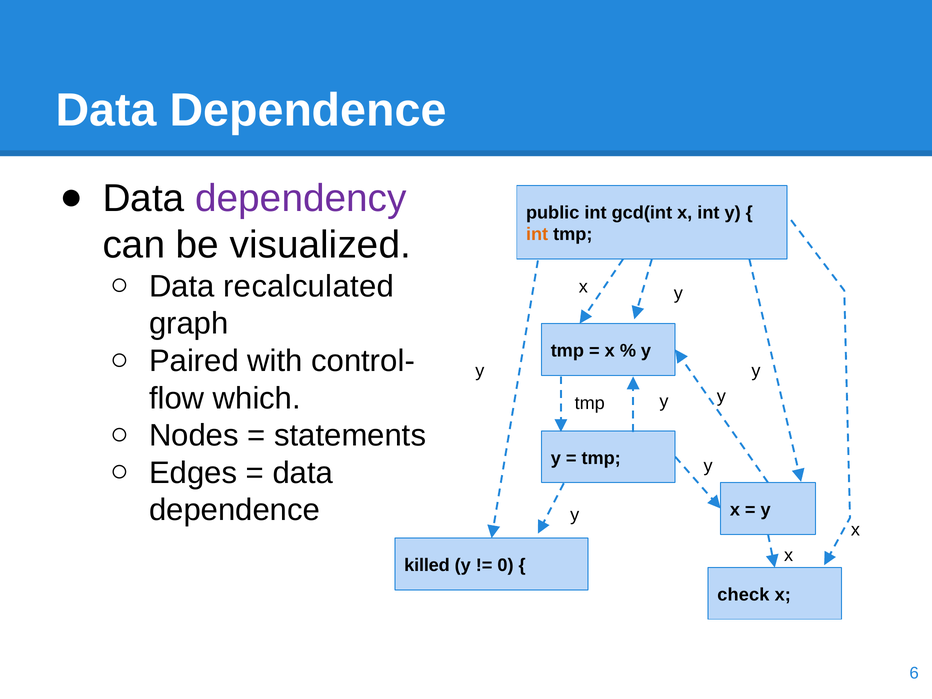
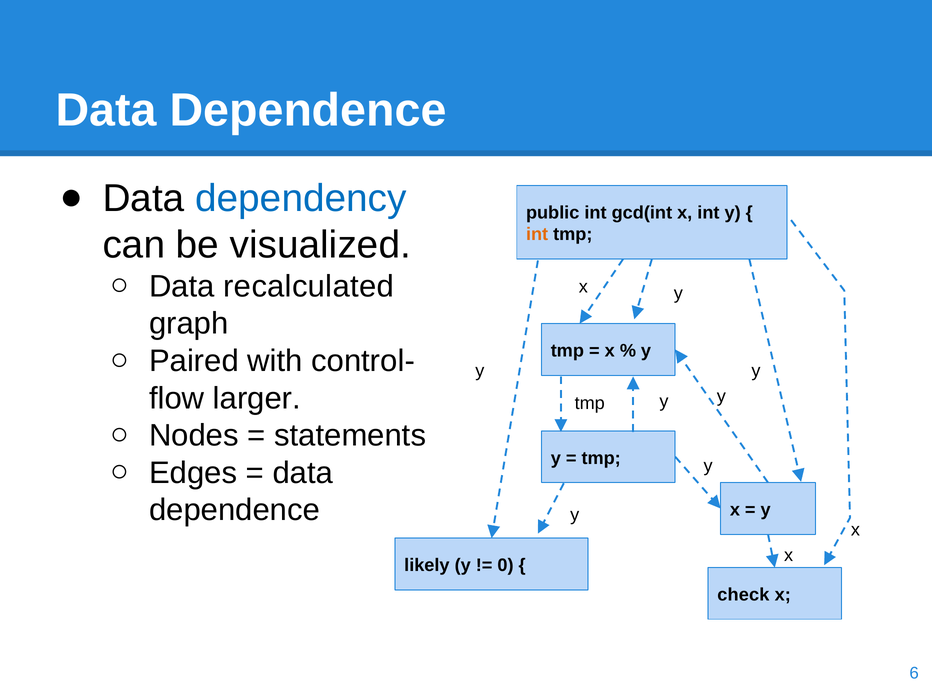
dependency colour: purple -> blue (301, 198)
which: which -> larger (257, 398)
killed: killed -> likely (427, 565)
